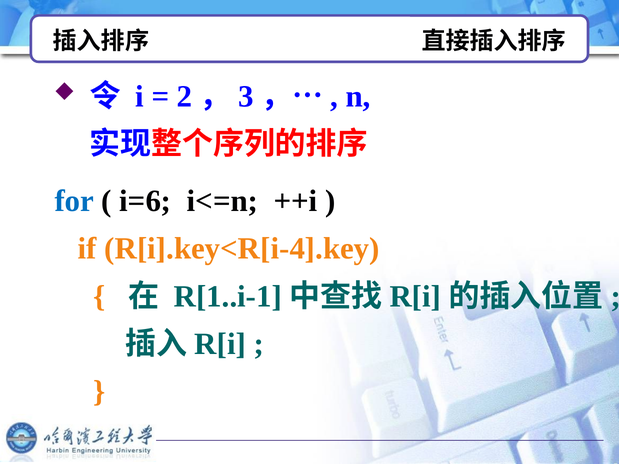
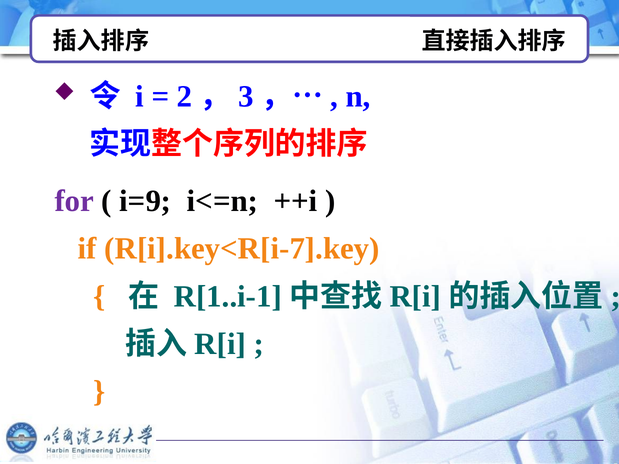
for colour: blue -> purple (74, 201)
i=6: i=6 -> i=9 (145, 201)
R[i].key<R[i-4].key: R[i].key<R[i-4].key -> R[i].key<R[i-7].key (242, 249)
